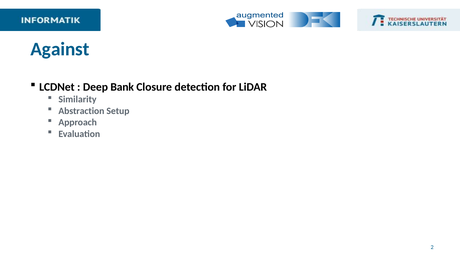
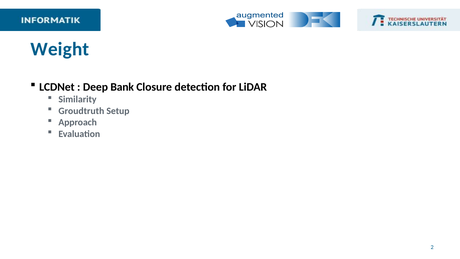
Against: Against -> Weight (60, 49)
Abstraction: Abstraction -> Groudtruth (81, 111)
